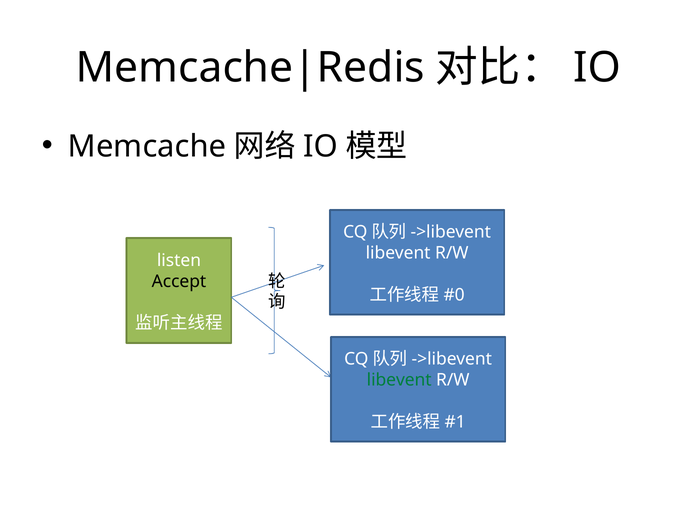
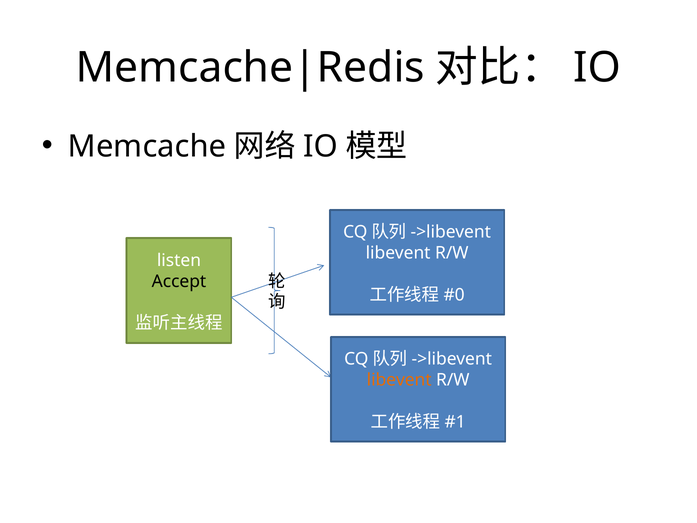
libevent colour: green -> orange (399, 380)
